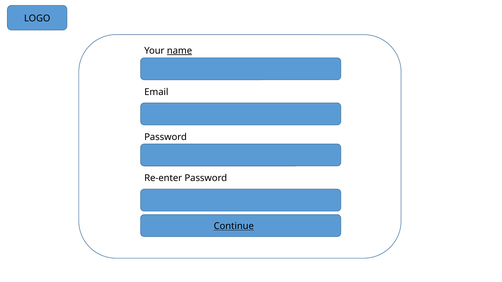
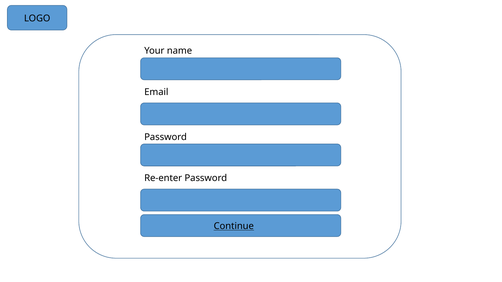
name underline: present -> none (180, 51)
